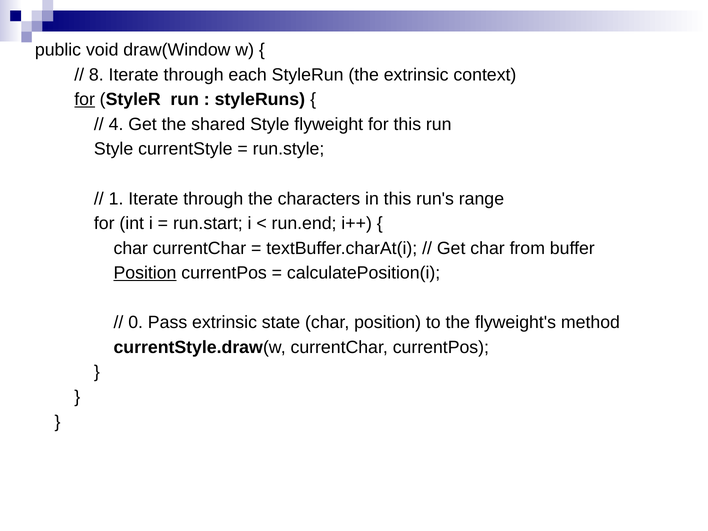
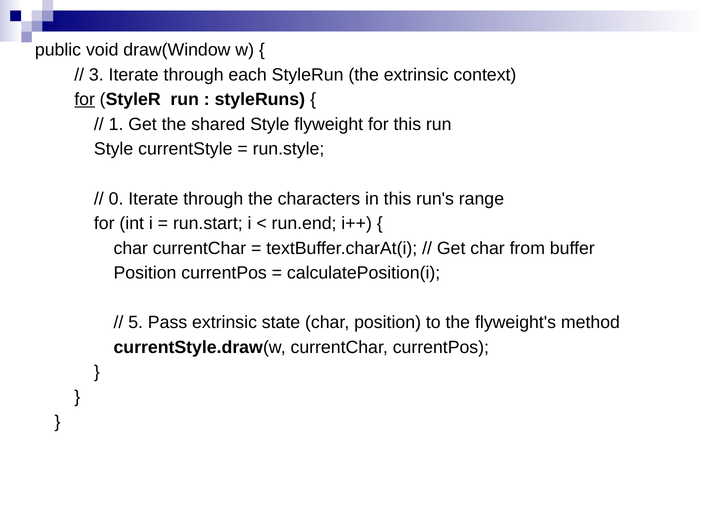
8: 8 -> 3 (96, 75)
4: 4 -> 1 (116, 124)
1: 1 -> 0 (116, 199)
Position underline: present -> none (145, 273)
0: 0 -> 5 (136, 323)
